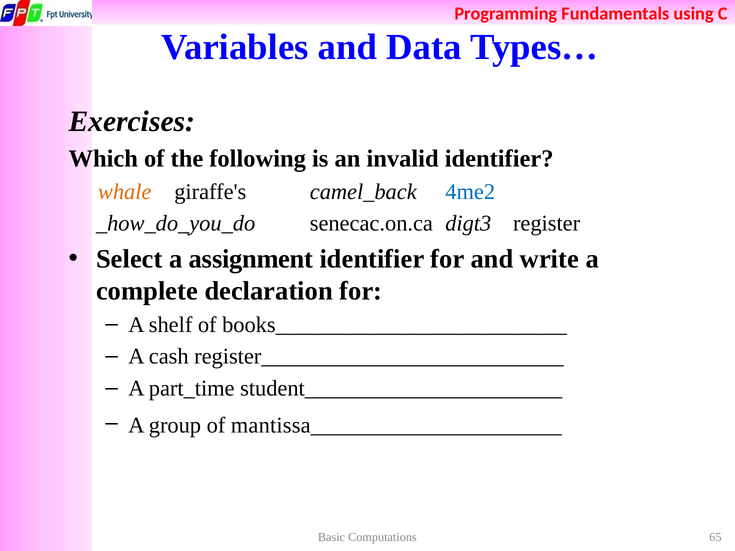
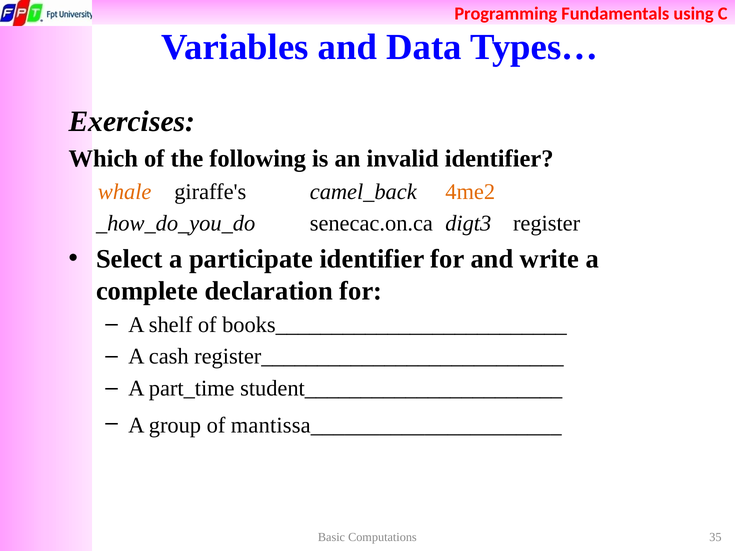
4me2 colour: blue -> orange (470, 192)
assignment: assignment -> participate (251, 259)
65: 65 -> 35 (715, 537)
